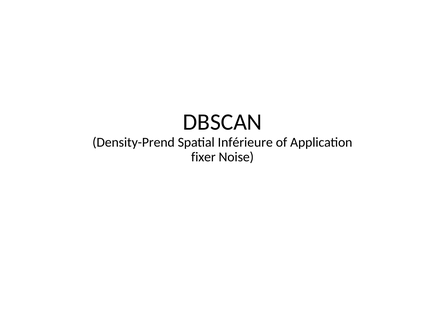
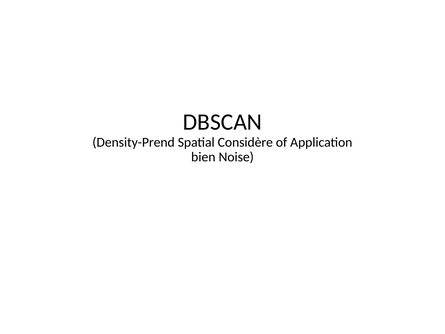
Inférieure: Inférieure -> Considère (245, 142)
fixer: fixer -> bien (203, 157)
